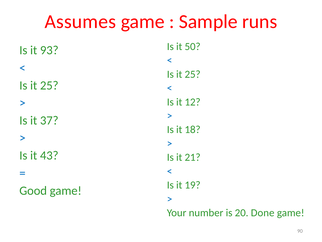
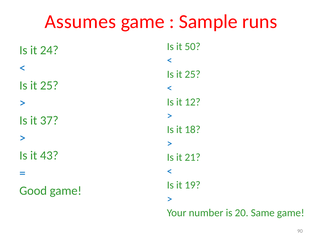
93: 93 -> 24 (49, 50)
Done: Done -> Same (263, 212)
